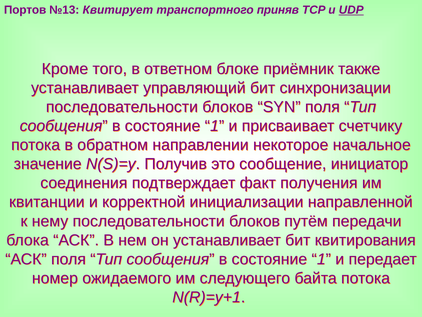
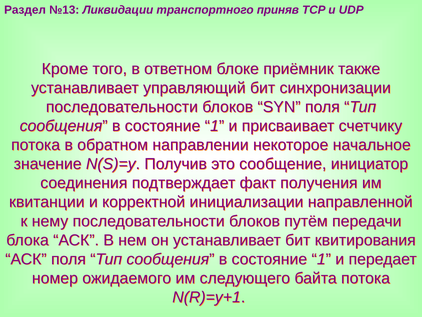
Портов: Портов -> Раздел (25, 10)
Квитирует: Квитирует -> Ликвидации (118, 10)
UDP underline: present -> none (351, 10)
